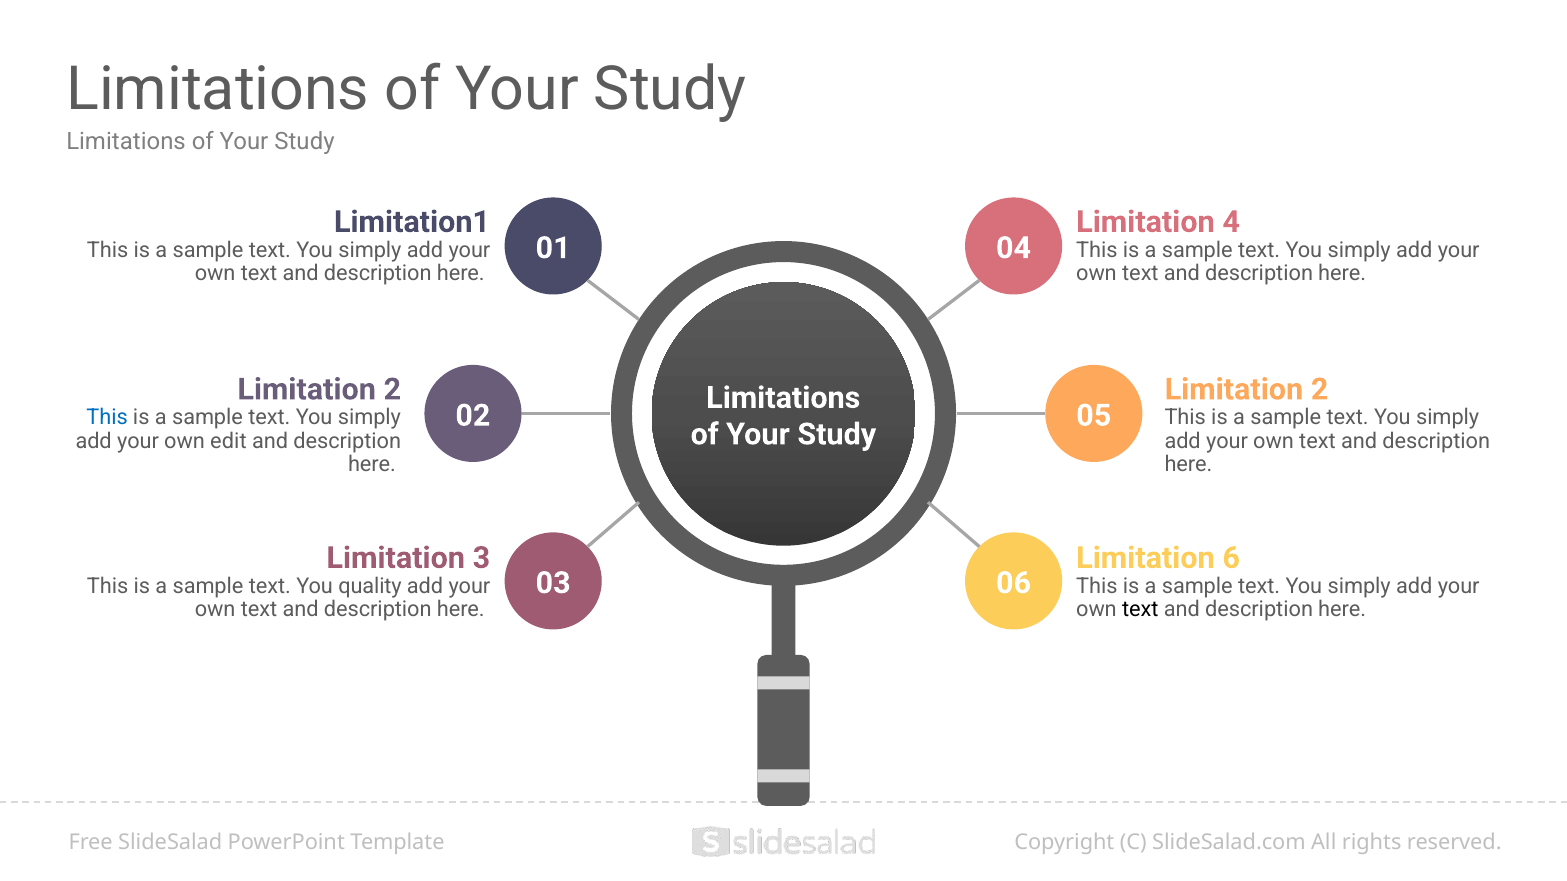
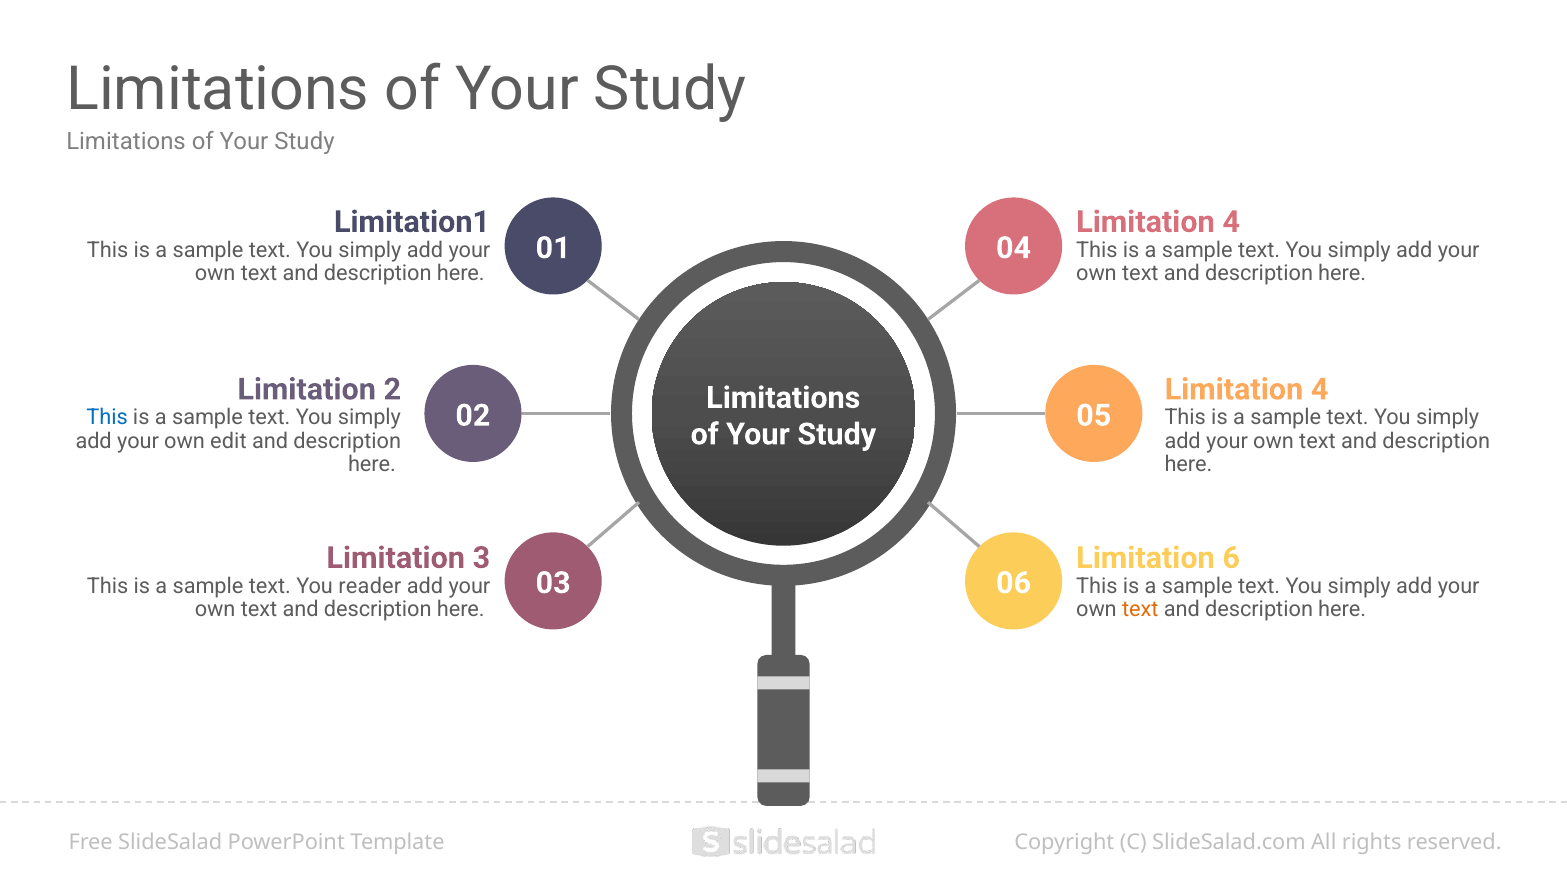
2: 2 -> 4 (1320, 390)
quality: quality -> reader (370, 586)
text colour: black -> orange (1140, 610)
